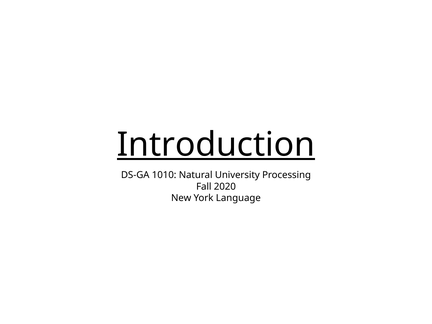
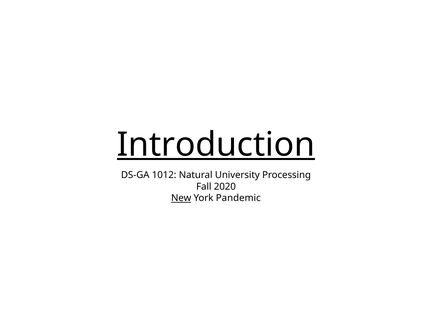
1010: 1010 -> 1012 (164, 175)
New underline: none -> present (181, 198)
Language: Language -> Pandemic (238, 198)
